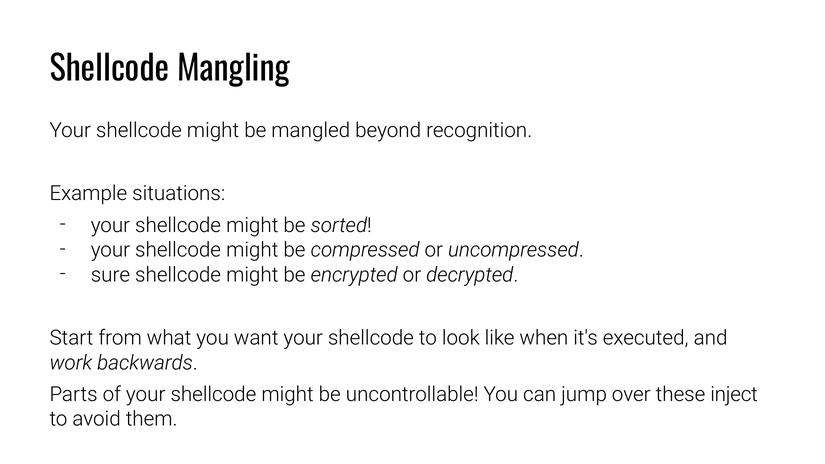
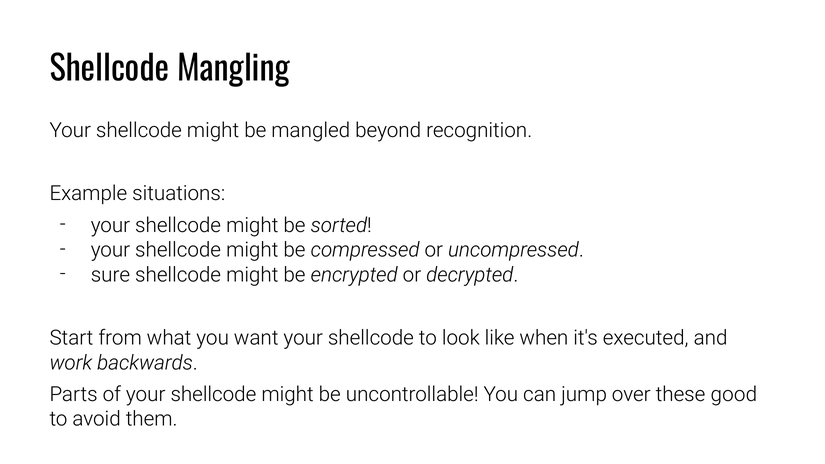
inject: inject -> good (734, 394)
